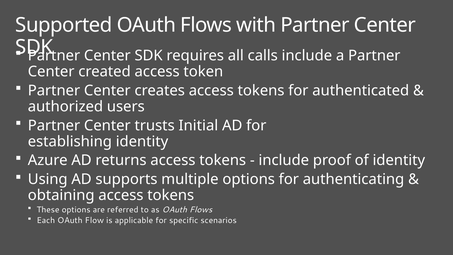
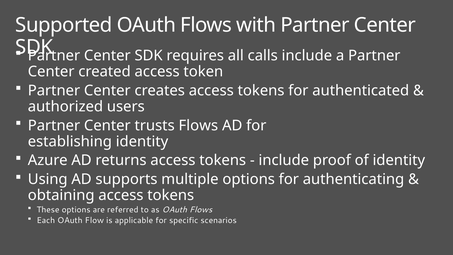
trusts Initial: Initial -> Flows (198, 125)
